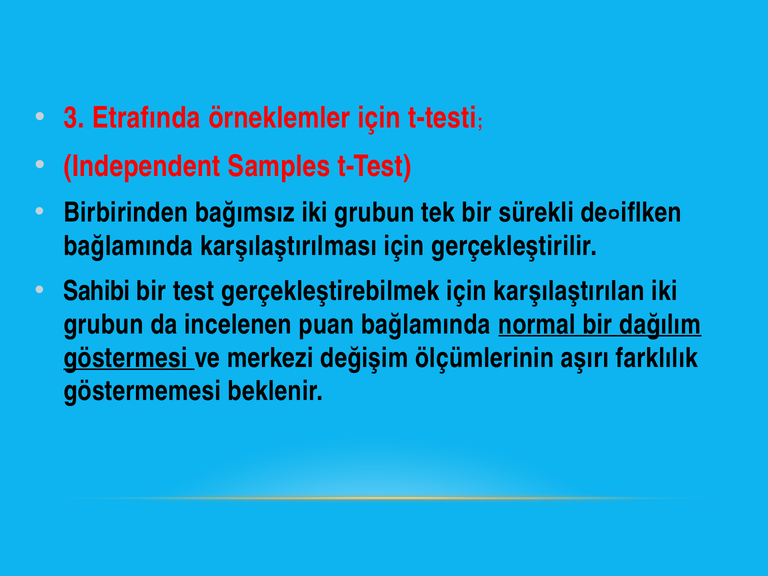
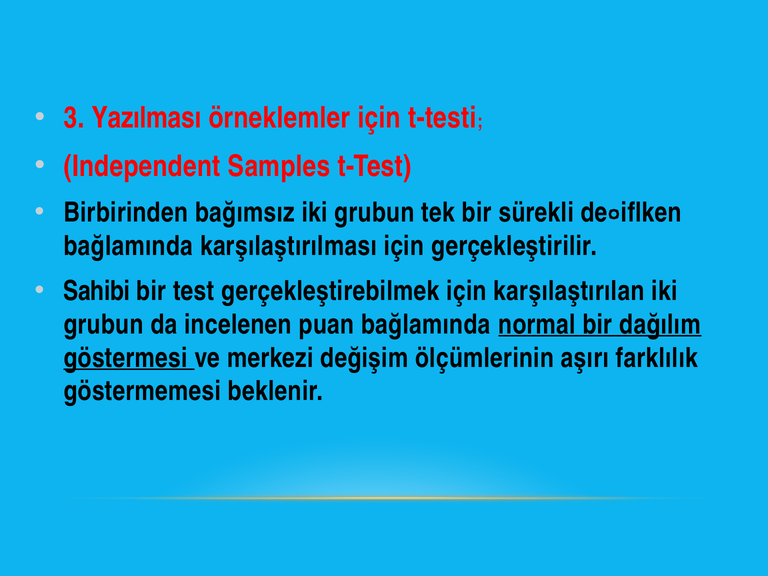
Etrafında: Etrafında -> Yazılması (147, 118)
